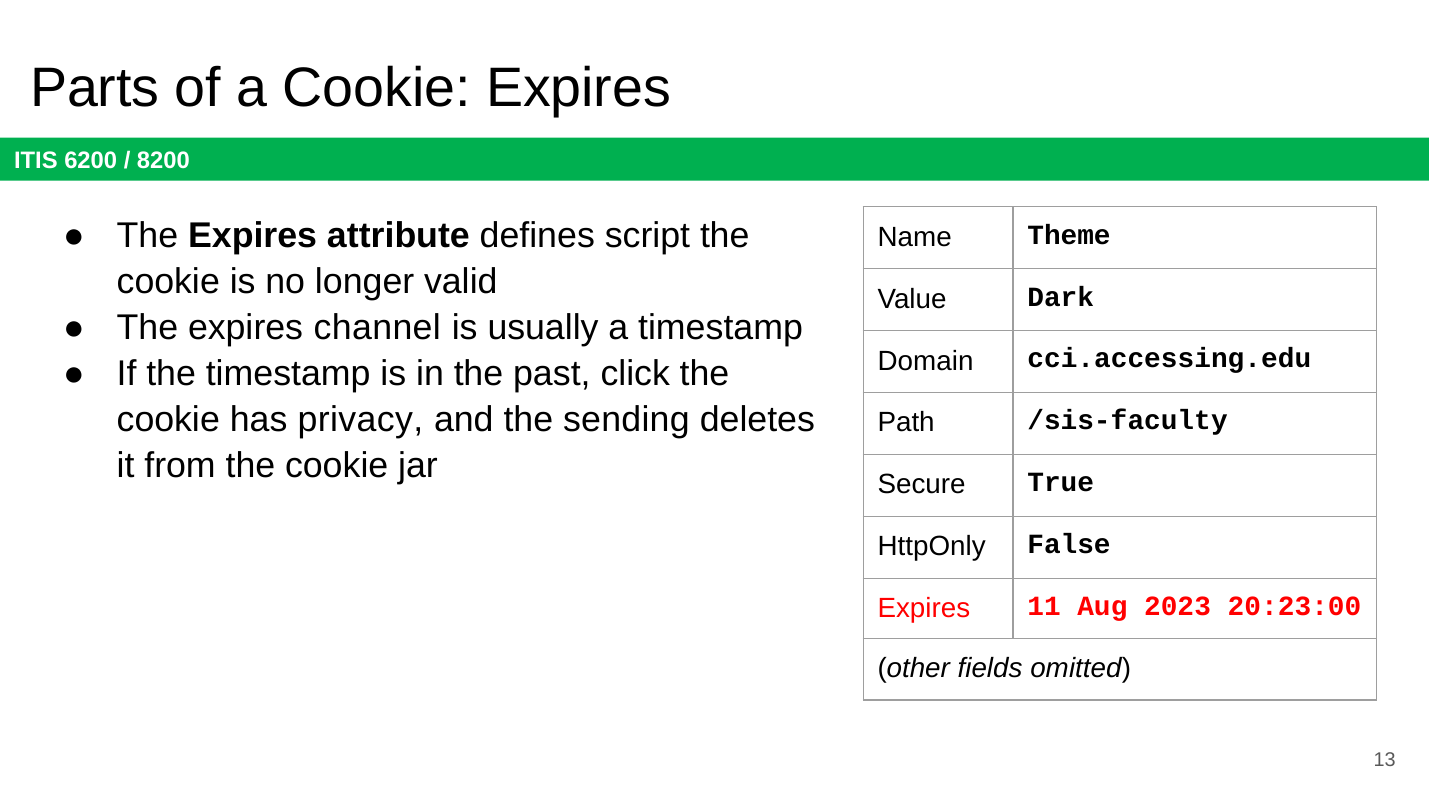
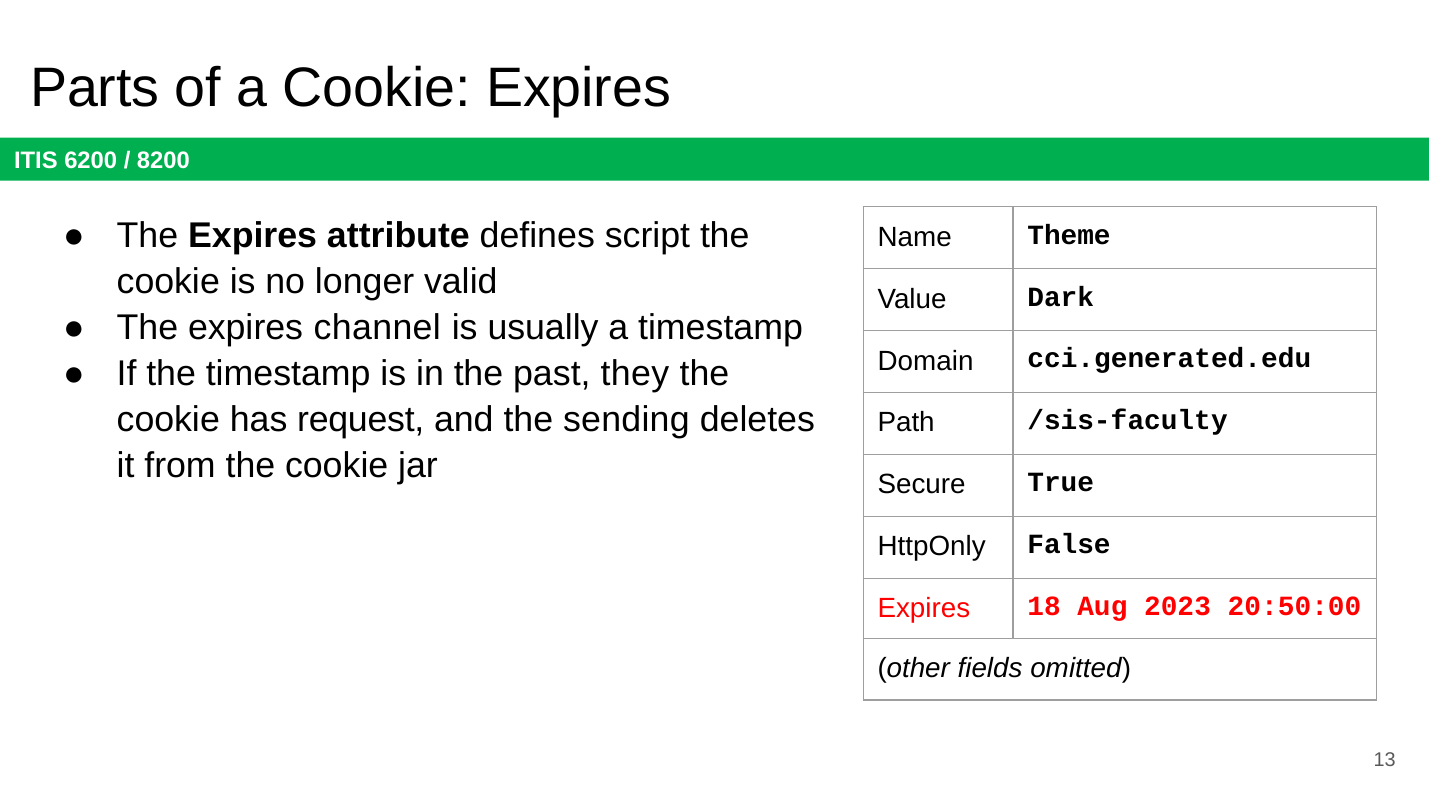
cci.accessing.edu: cci.accessing.edu -> cci.generated.edu (1169, 359)
click: click -> they (635, 374)
privacy: privacy -> request (361, 420)
11: 11 -> 18 (1044, 606)
20:23:00: 20:23:00 -> 20:50:00 (1295, 606)
